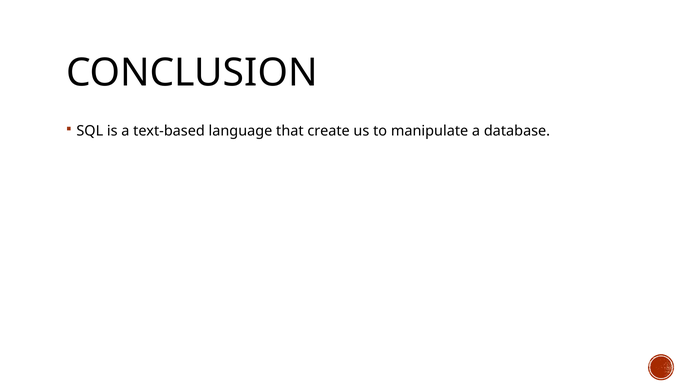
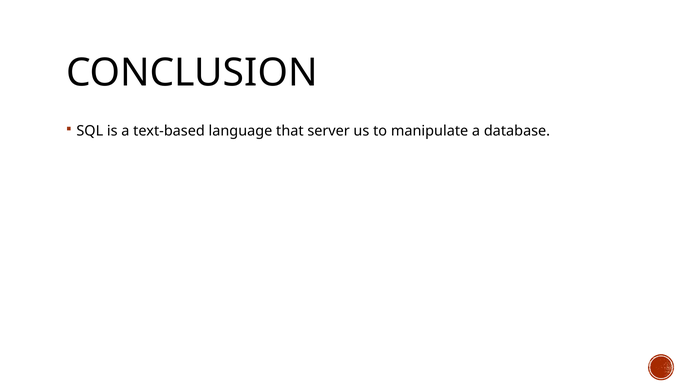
create: create -> server (329, 131)
